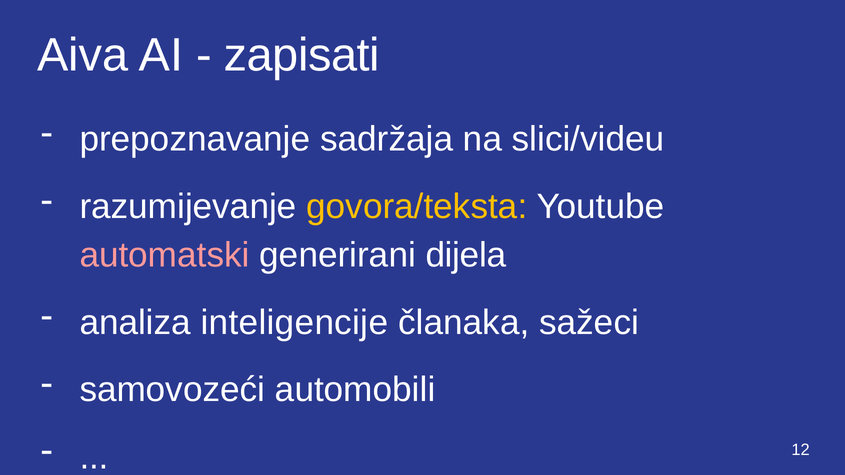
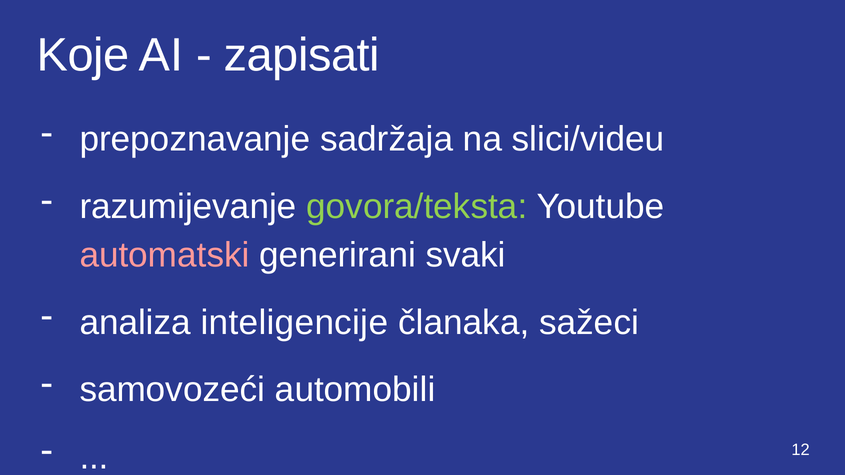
Aiva: Aiva -> Koje (83, 56)
govora/teksta colour: yellow -> light green (417, 207)
dijela: dijela -> svaki (466, 255)
